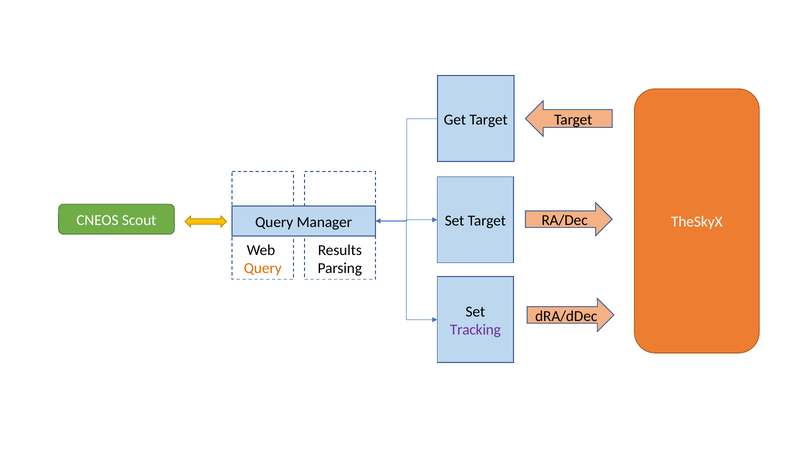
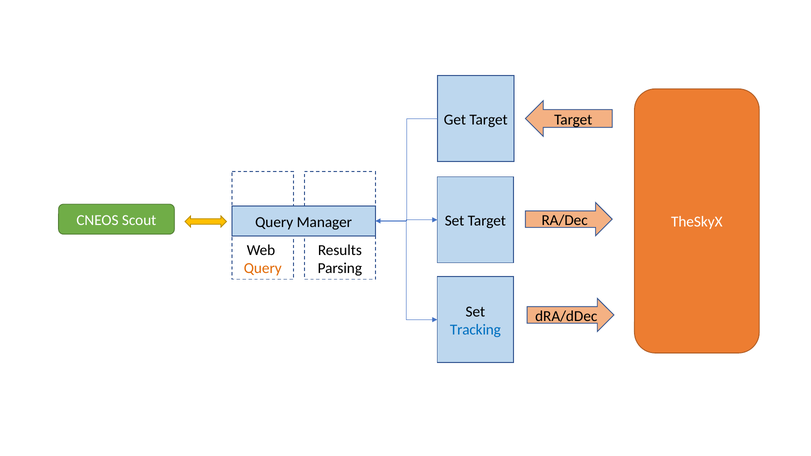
Tracking colour: purple -> blue (475, 330)
